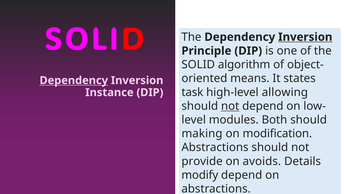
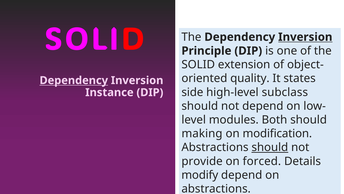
algorithm: algorithm -> extension (244, 64)
means: means -> quality (250, 78)
task: task -> side (192, 92)
allowing: allowing -> subclass (285, 92)
not underline: present -> none (230, 106)
should underline: none -> present (270, 147)
avoids: avoids -> forced (262, 161)
